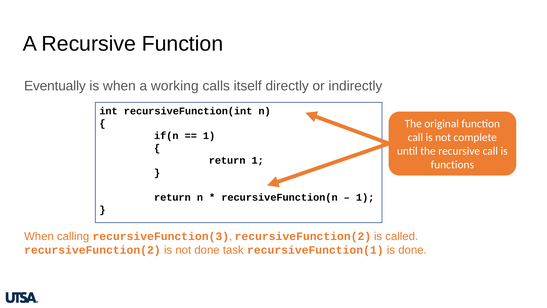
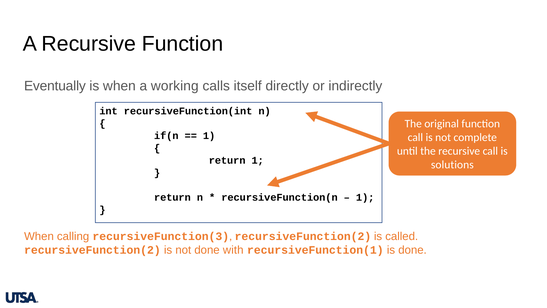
functions: functions -> solutions (452, 165)
task: task -> with (233, 250)
